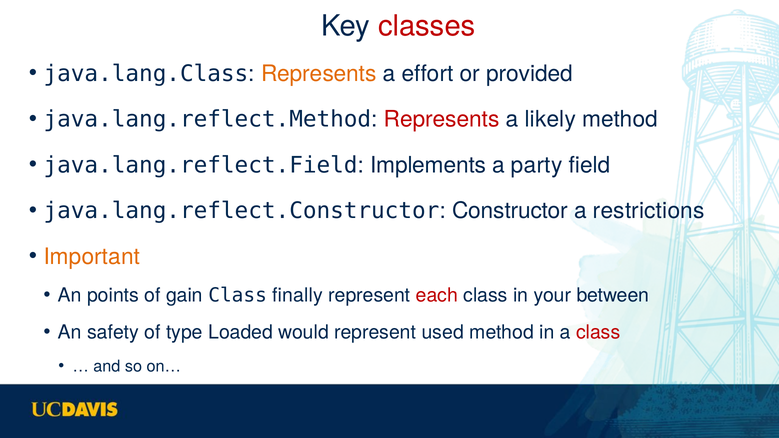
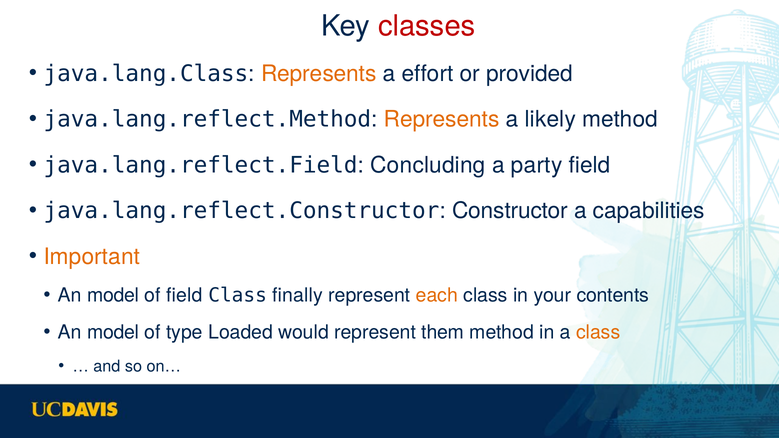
Represents colour: red -> orange (442, 119)
Implements: Implements -> Concluding (428, 165)
restrictions: restrictions -> capabilities (649, 211)
points: points -> model (113, 295)
of gain: gain -> field (184, 295)
each colour: red -> orange (437, 295)
between: between -> contents (613, 295)
safety: safety -> model (113, 332)
used: used -> them (443, 332)
class colour: red -> orange (598, 332)
